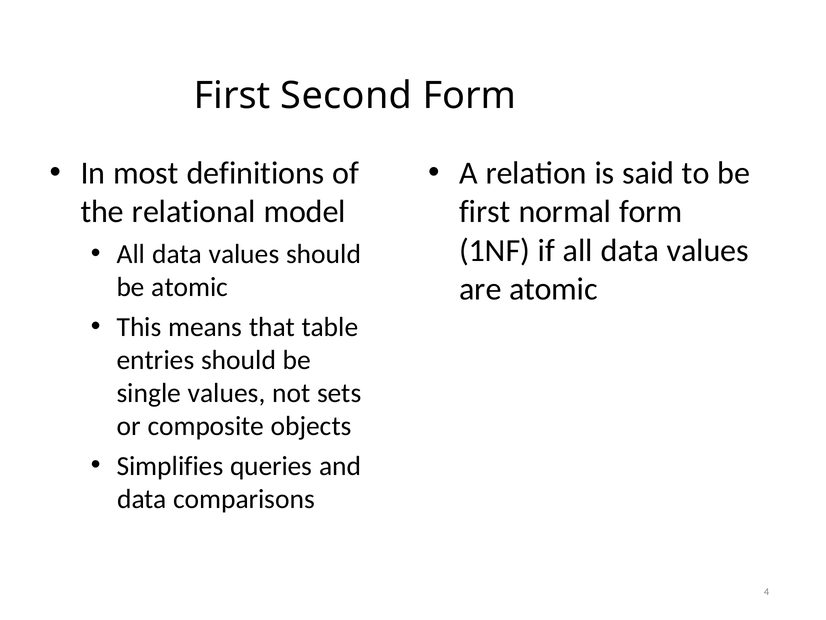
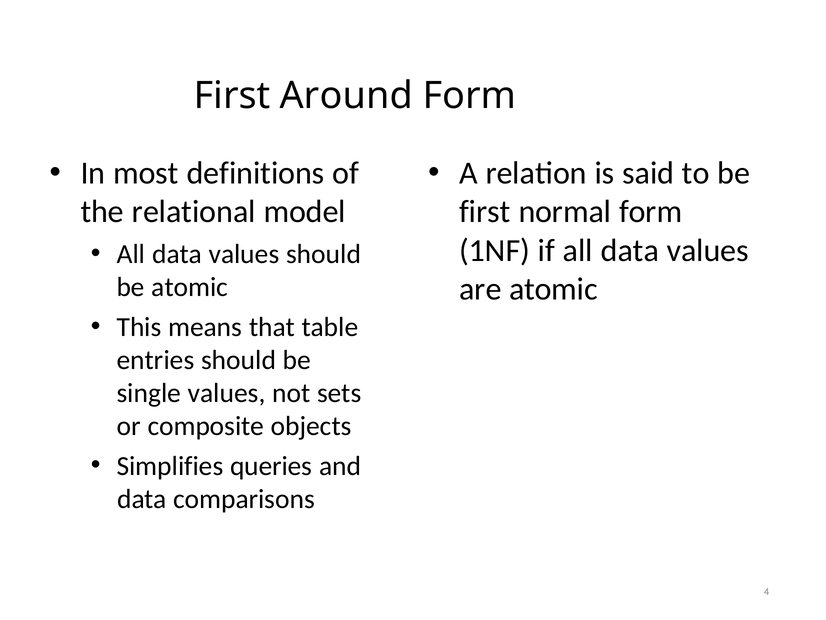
Second: Second -> Around (346, 95)
